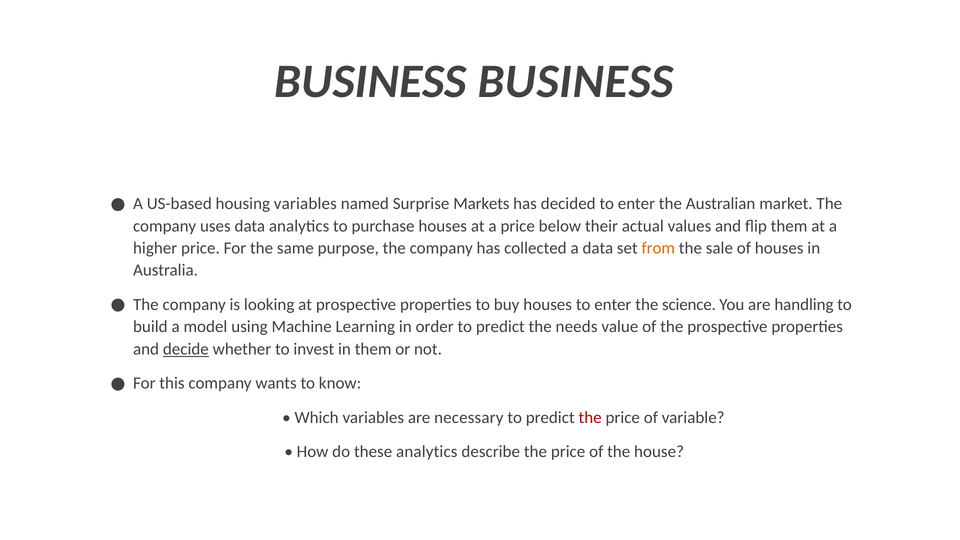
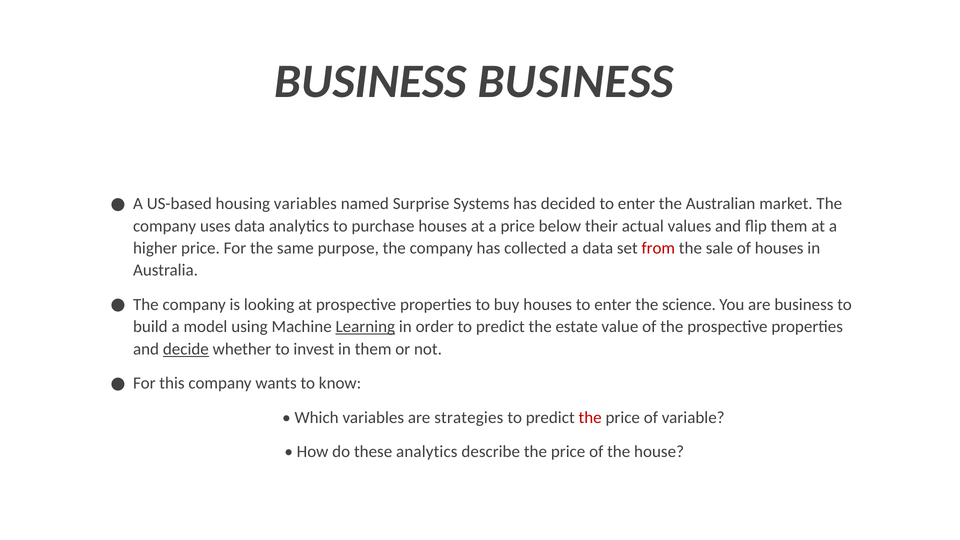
Markets: Markets -> Systems (481, 204)
from colour: orange -> red (658, 248)
are handling: handling -> business (804, 305)
Learning underline: none -> present (365, 327)
needs: needs -> estate (577, 327)
necessary: necessary -> strategies (469, 417)
